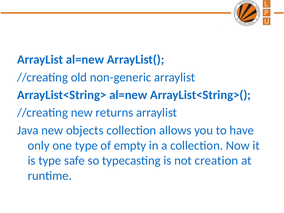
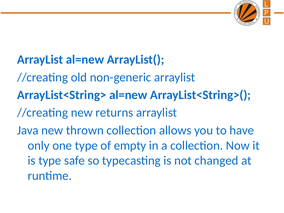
objects: objects -> thrown (85, 130)
creation: creation -> changed (216, 161)
